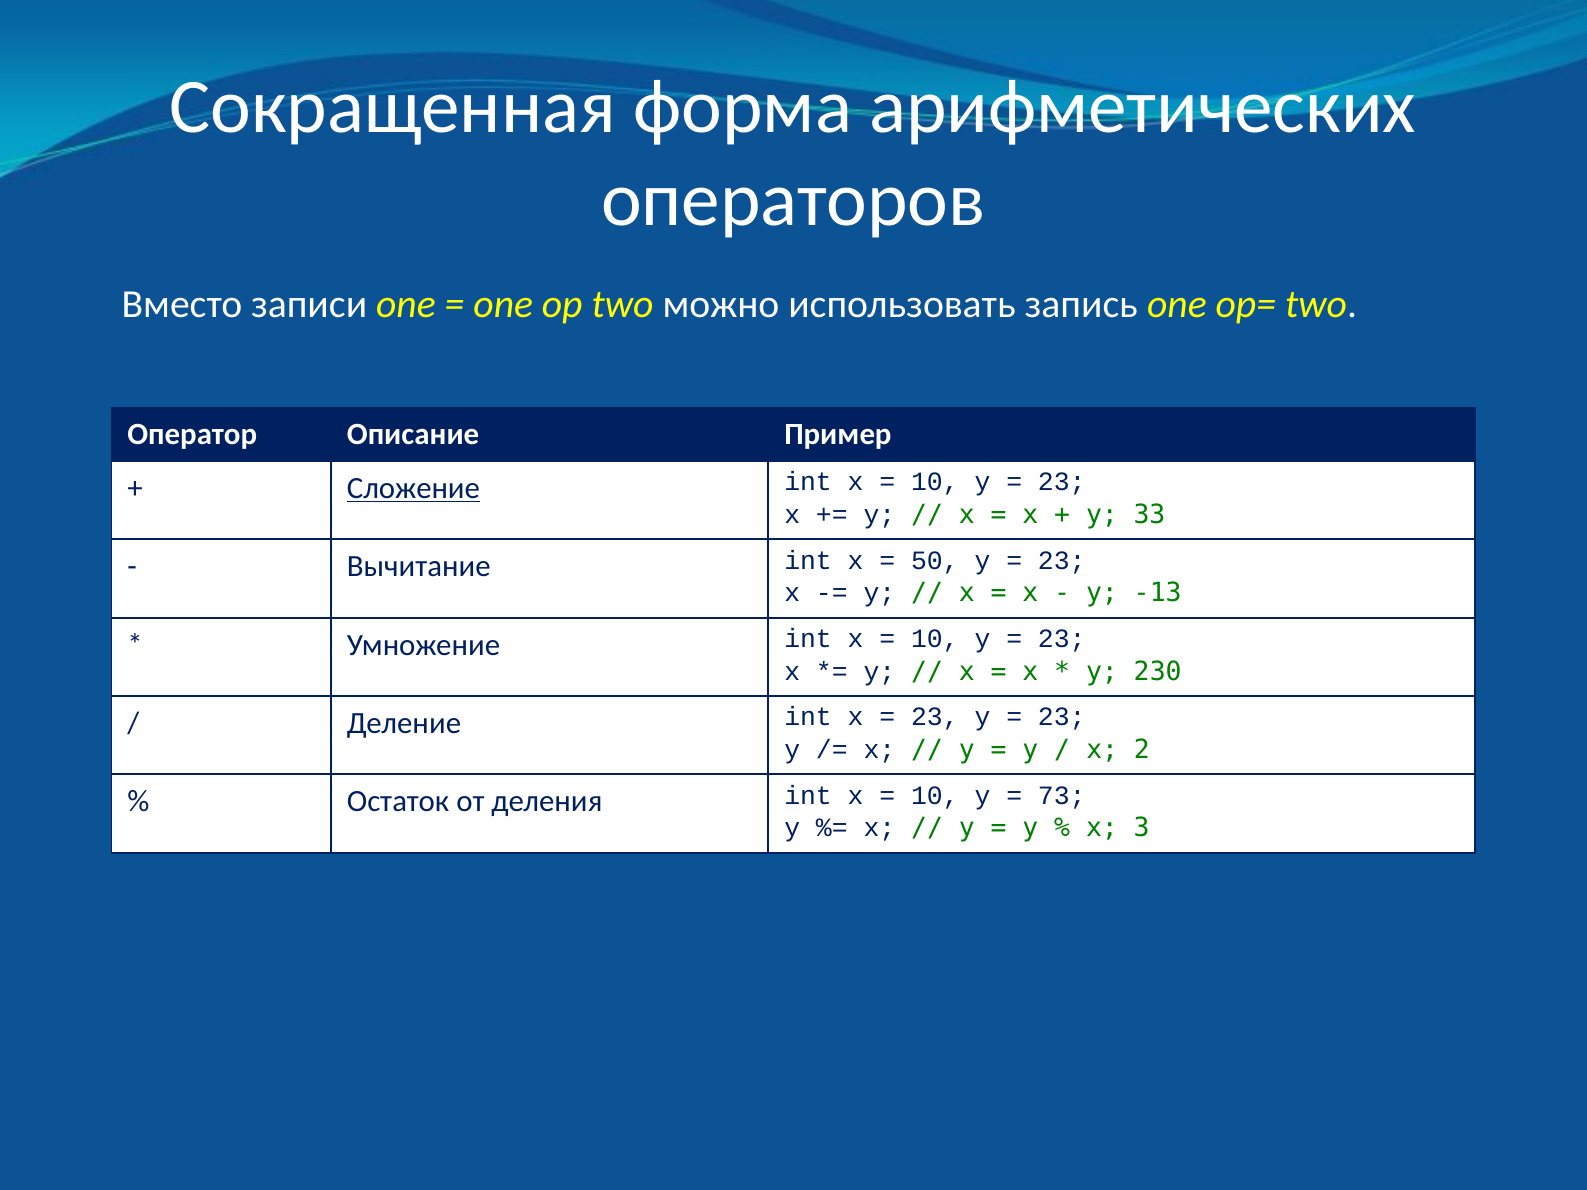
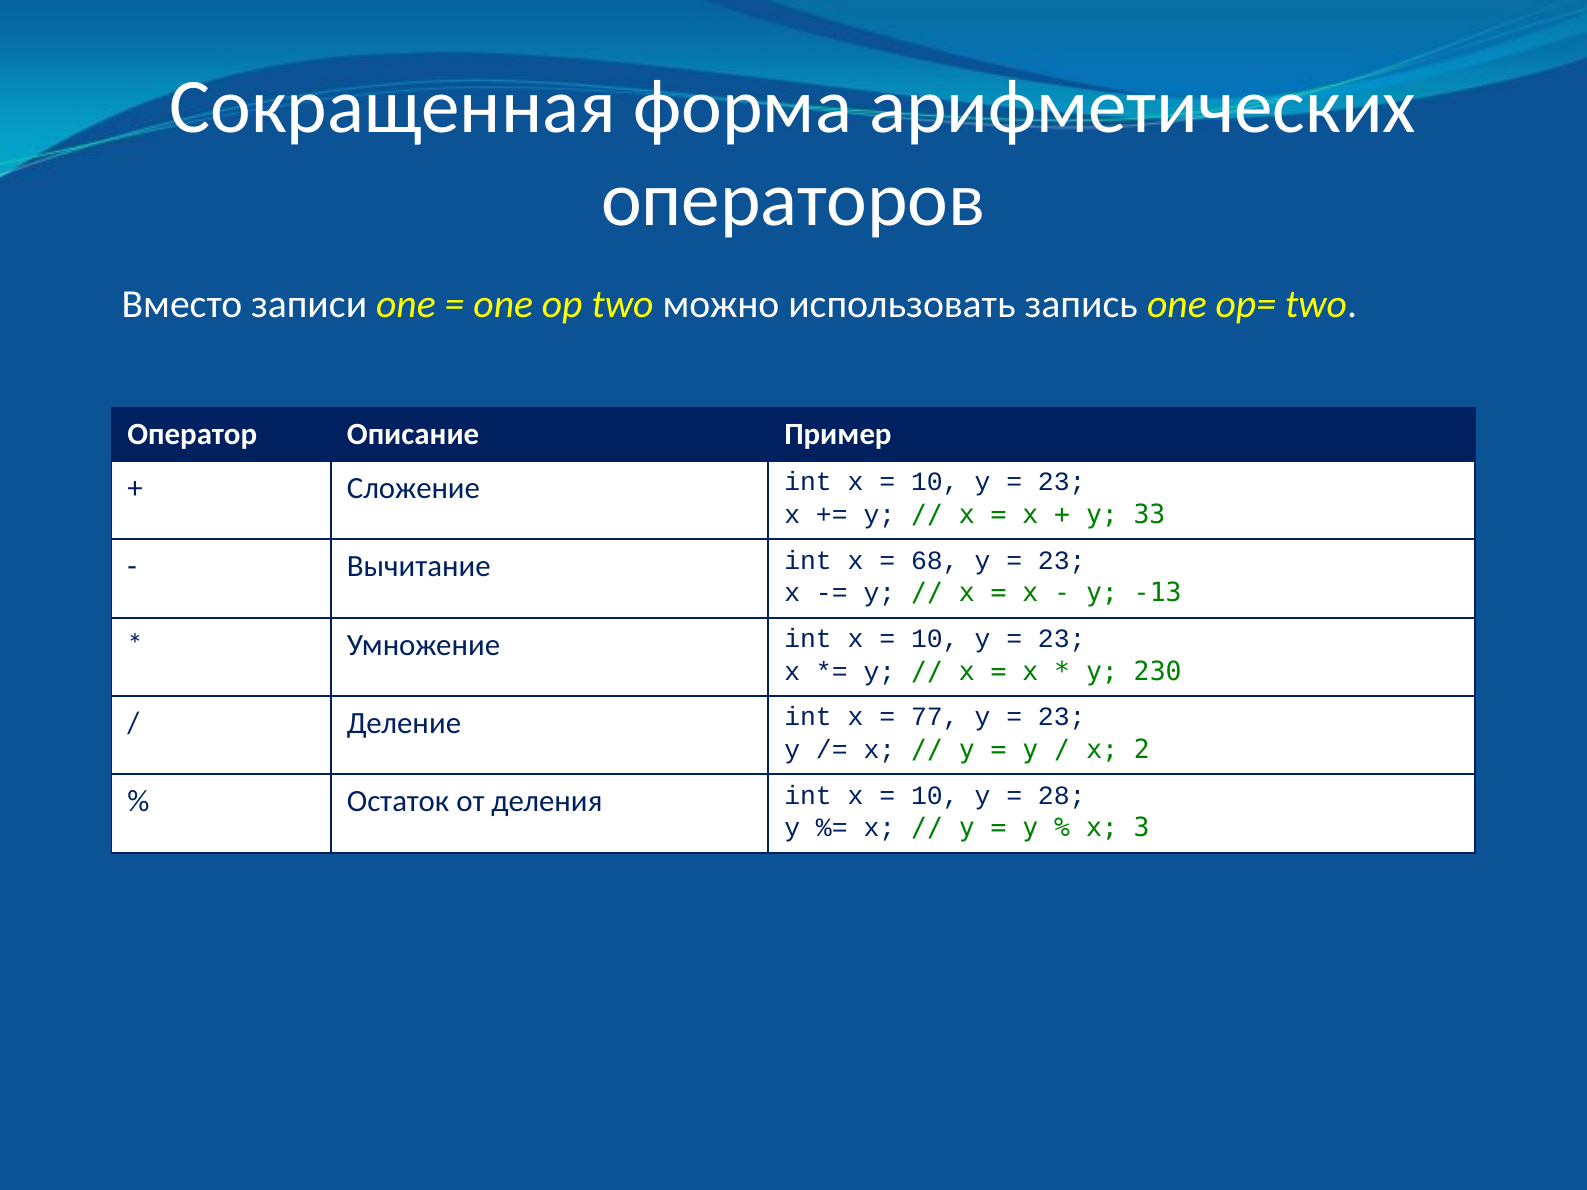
Сложение underline: present -> none (413, 488)
50: 50 -> 68 (935, 561)
23: 23 -> 77 (935, 717)
73: 73 -> 28 (1062, 796)
